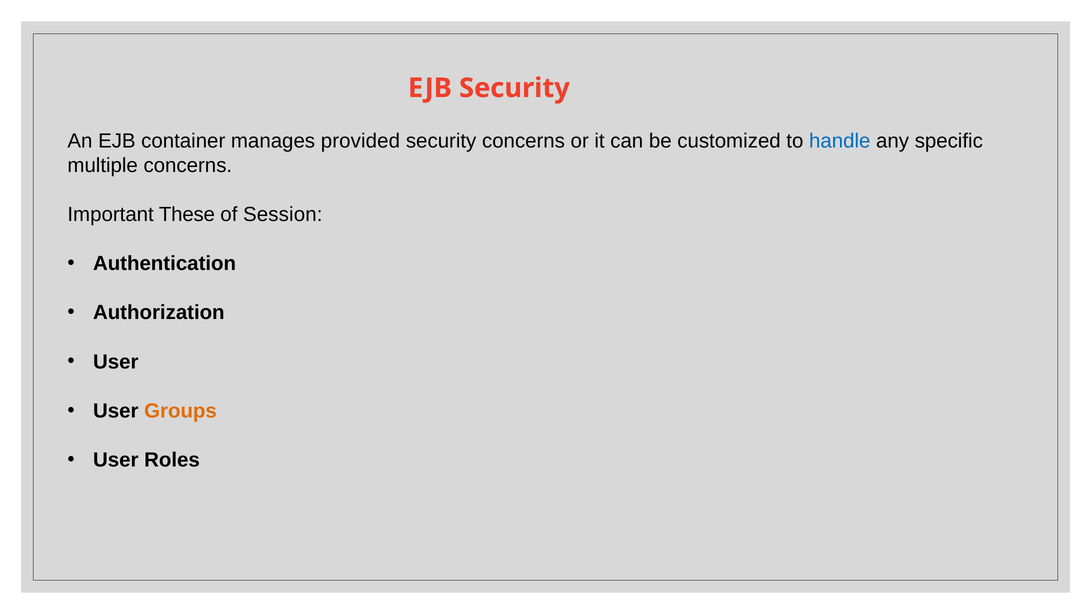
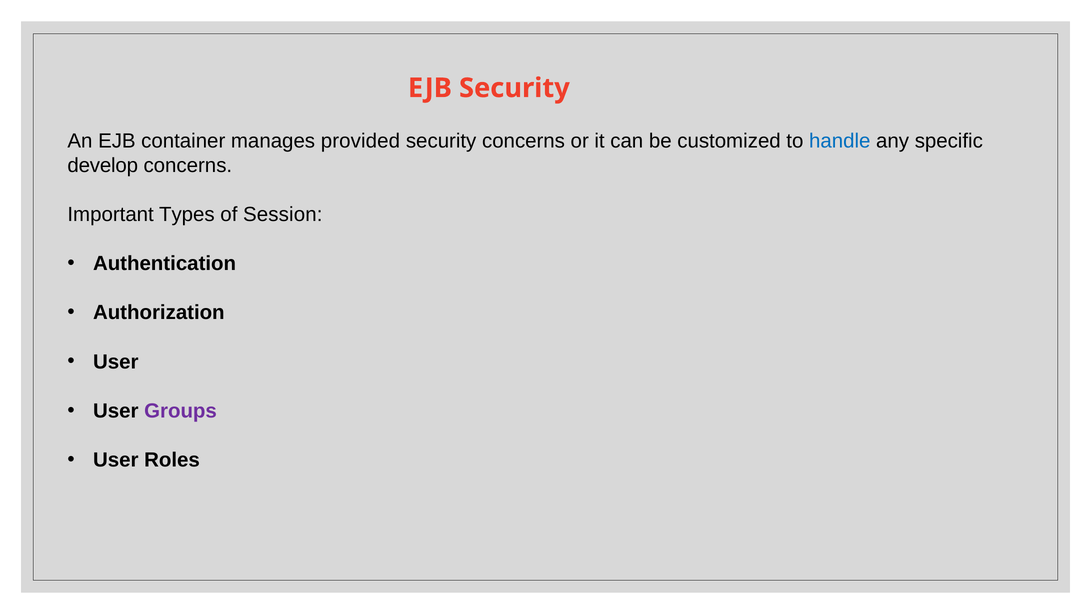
multiple: multiple -> develop (103, 165)
These: These -> Types (187, 214)
Groups colour: orange -> purple (181, 411)
